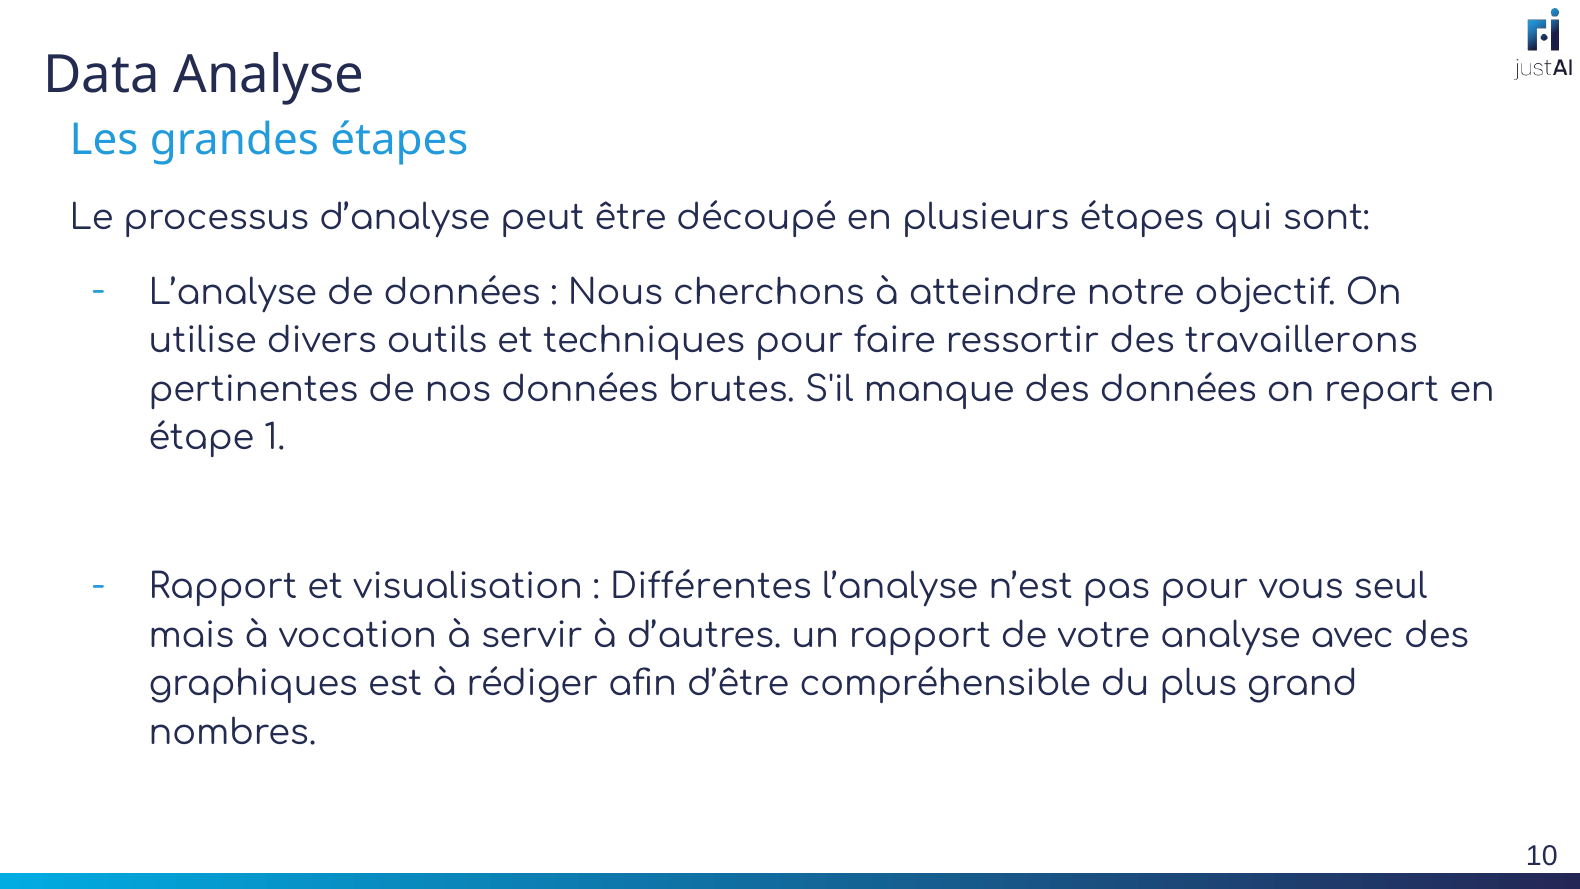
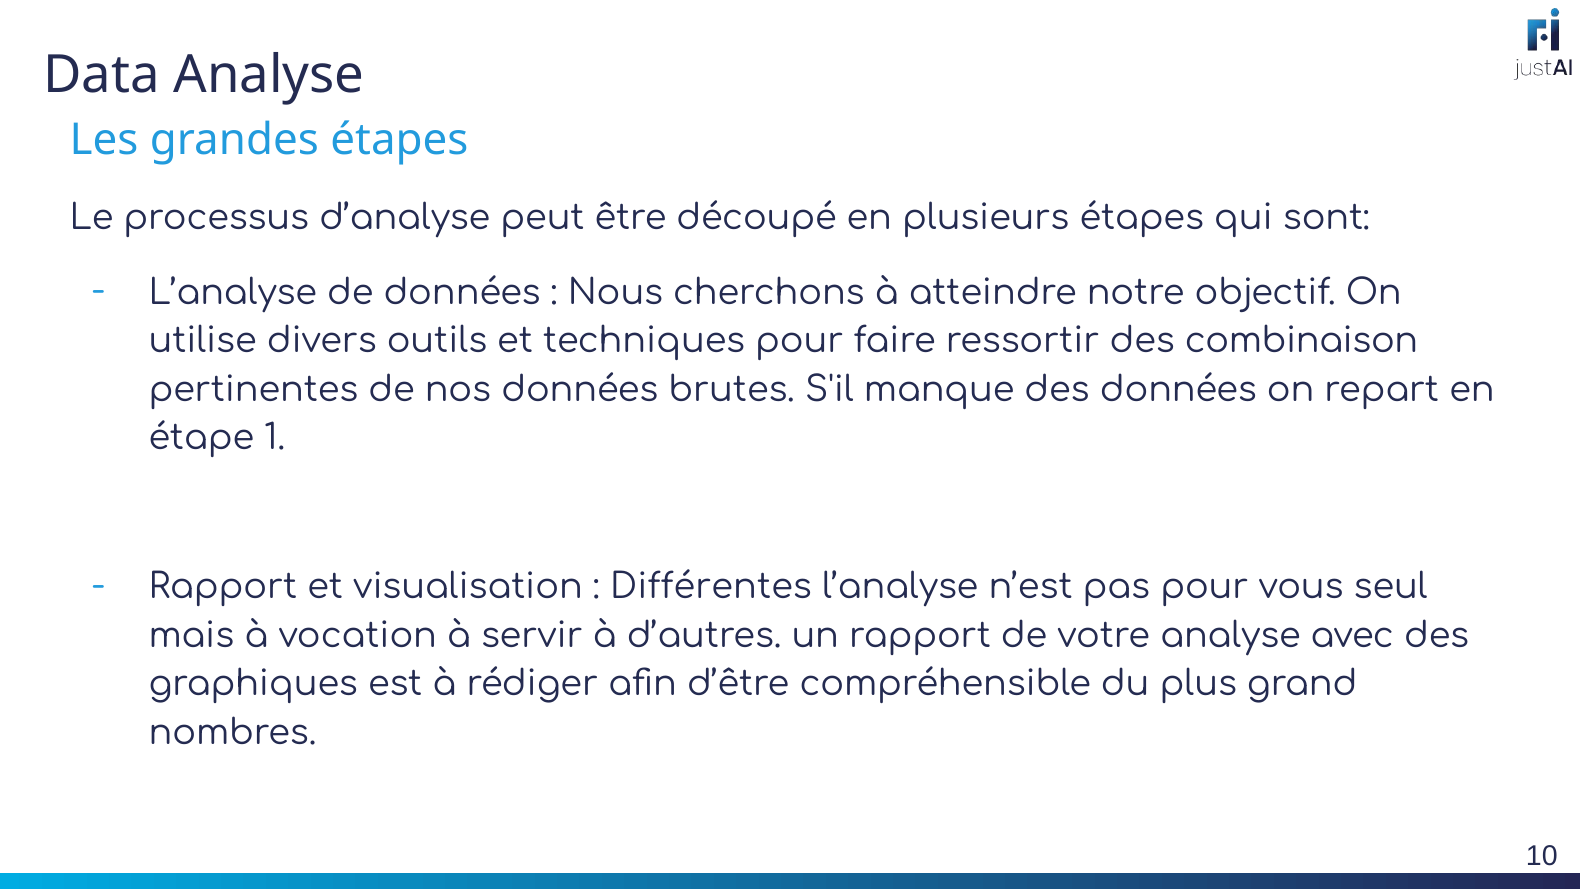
travaillerons: travaillerons -> combinaison (1302, 341)
